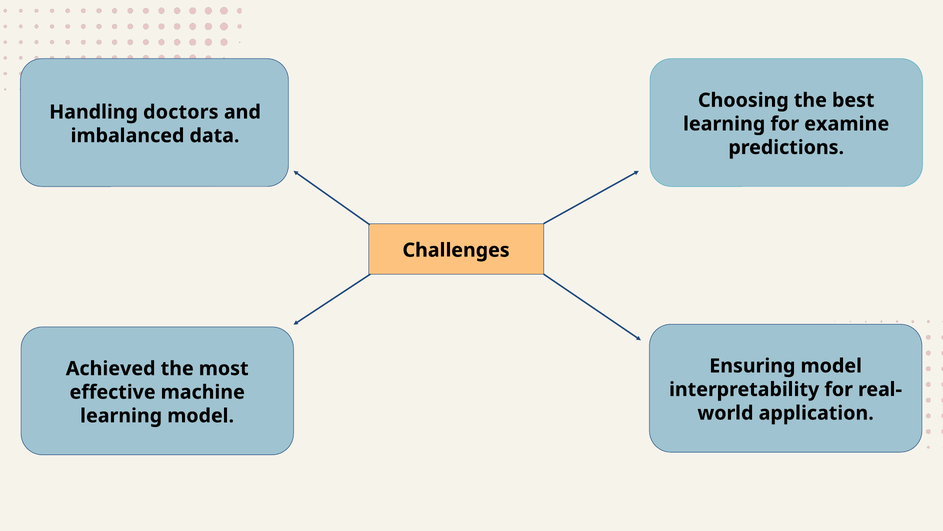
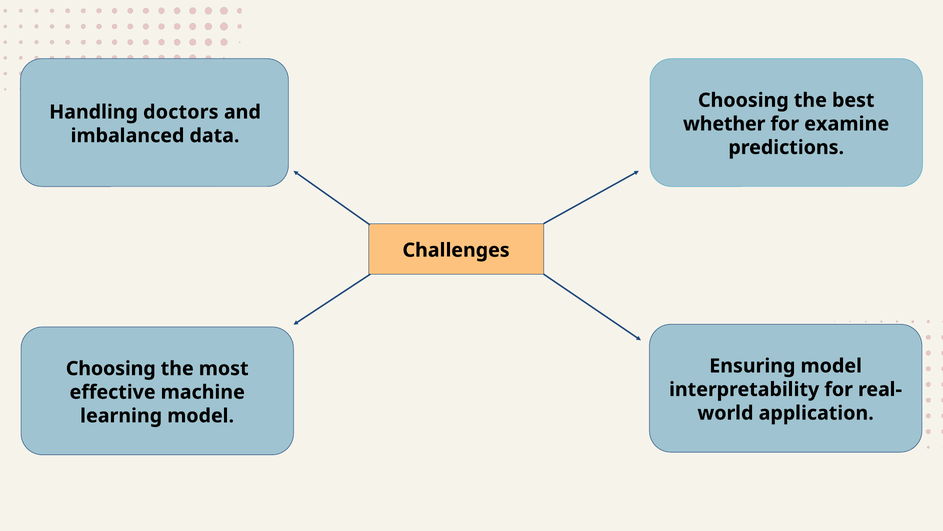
learning: learning -> whether (724, 124)
Achieved: Achieved -> Choosing (111, 368)
